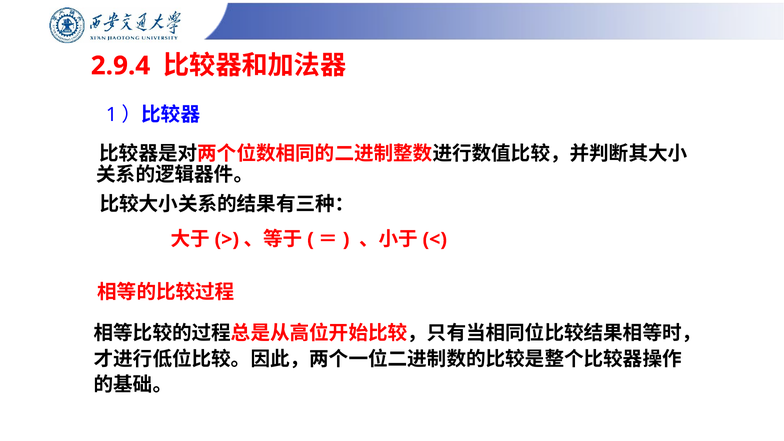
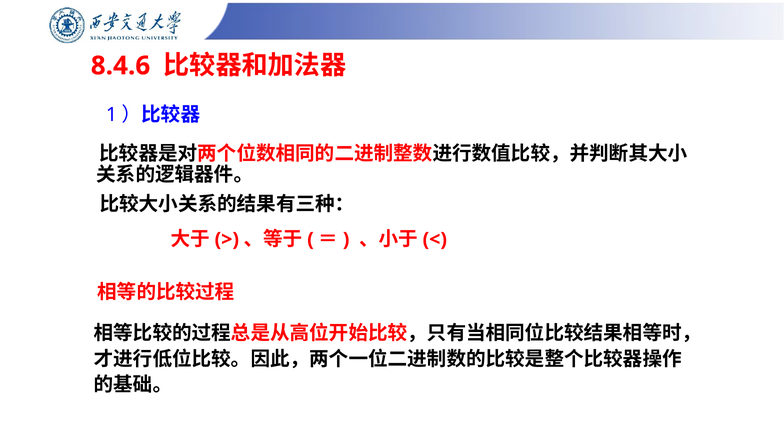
2.9.4: 2.9.4 -> 8.4.6 (121, 66)
